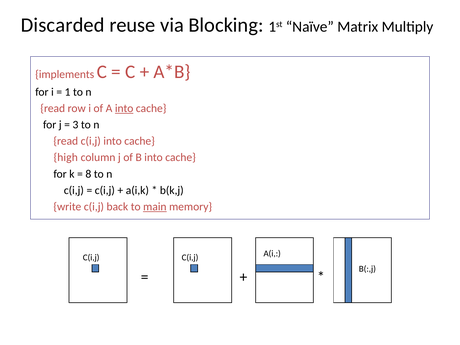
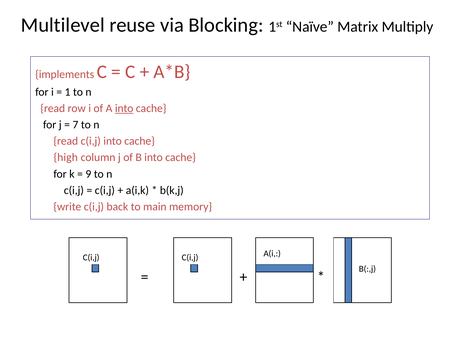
Discarded: Discarded -> Multilevel (63, 25)
3: 3 -> 7 (75, 125)
8: 8 -> 9 (88, 174)
main underline: present -> none (155, 207)
